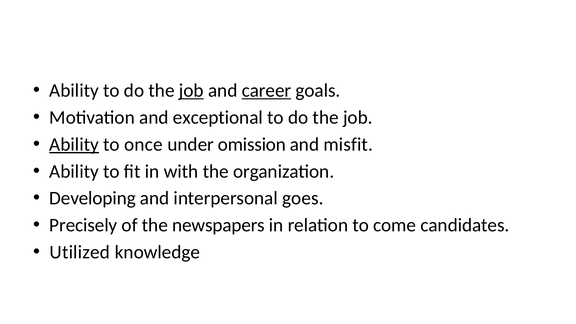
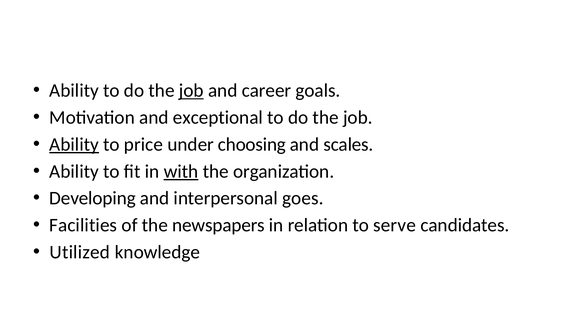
career underline: present -> none (266, 91)
once: once -> price (143, 144)
omission: omission -> choosing (252, 144)
misfit: misfit -> scales (348, 144)
with underline: none -> present (181, 171)
Precisely: Precisely -> Facilities (83, 225)
come: come -> serve (395, 225)
